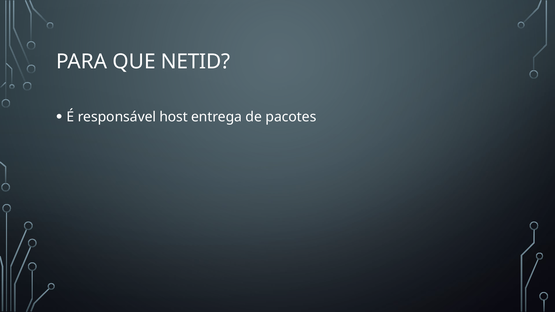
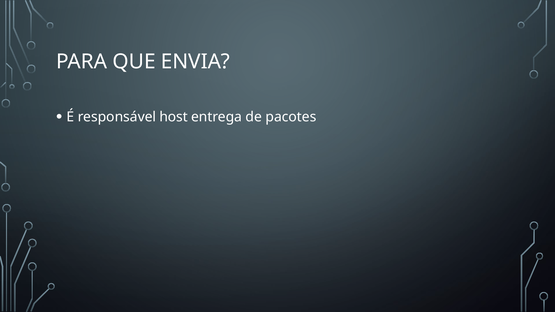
NETID: NETID -> ENVIA (195, 62)
